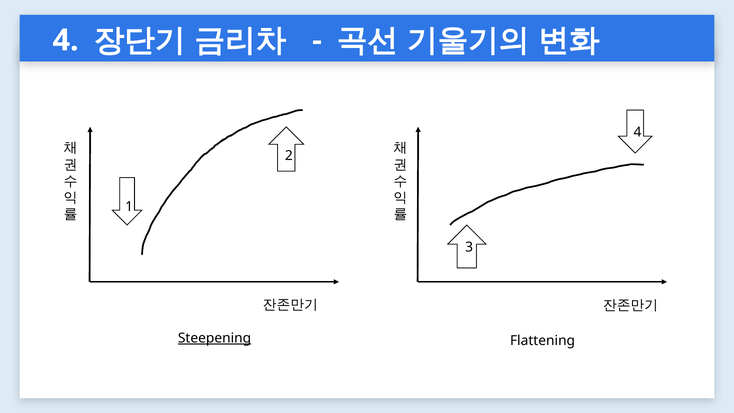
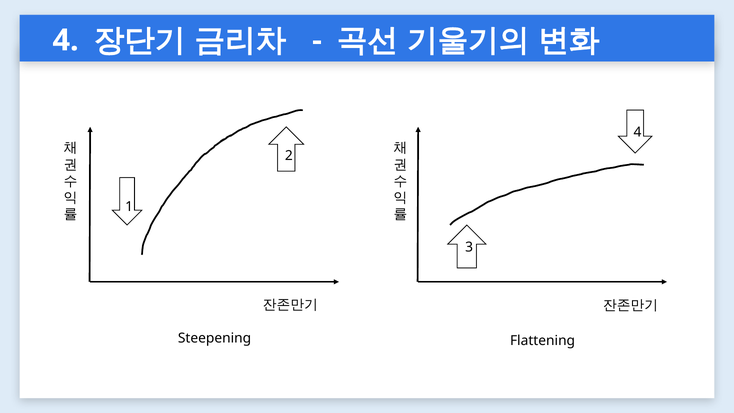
Steepening underline: present -> none (215, 338)
